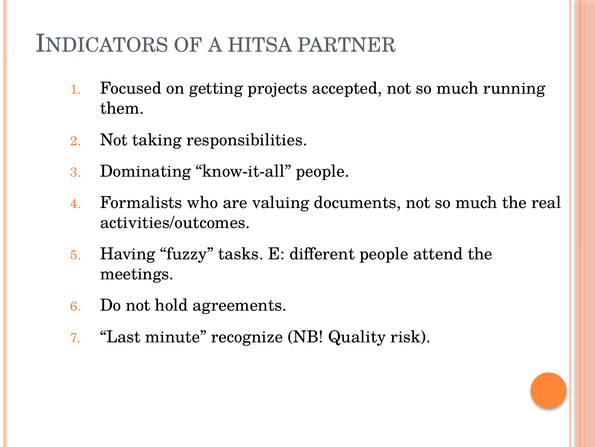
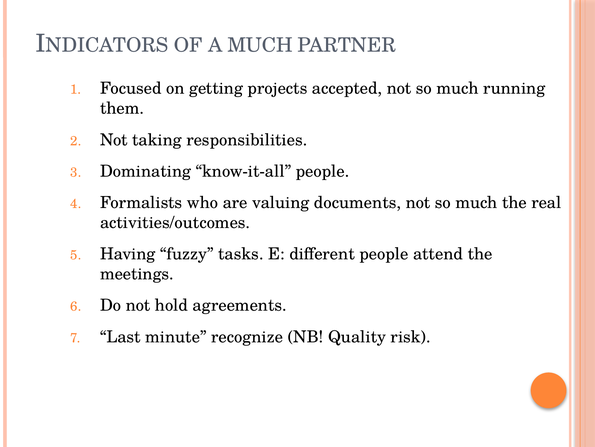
A HITSA: HITSA -> MUCH (260, 45)
